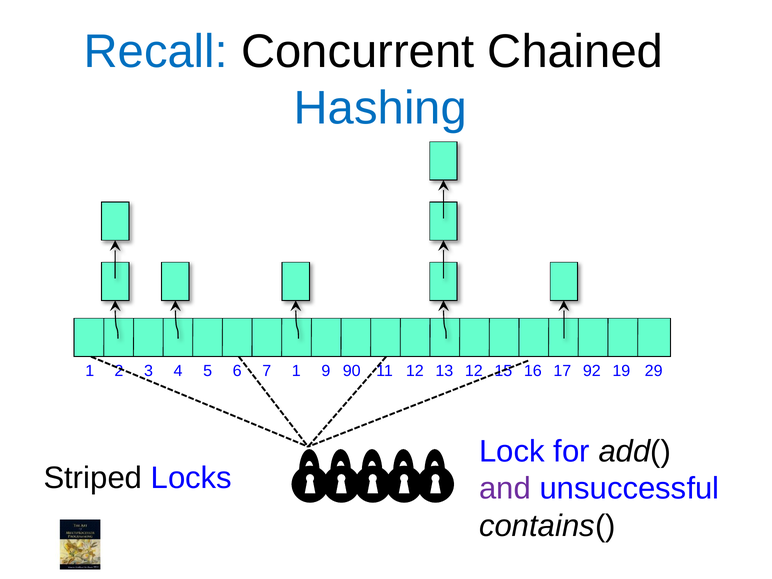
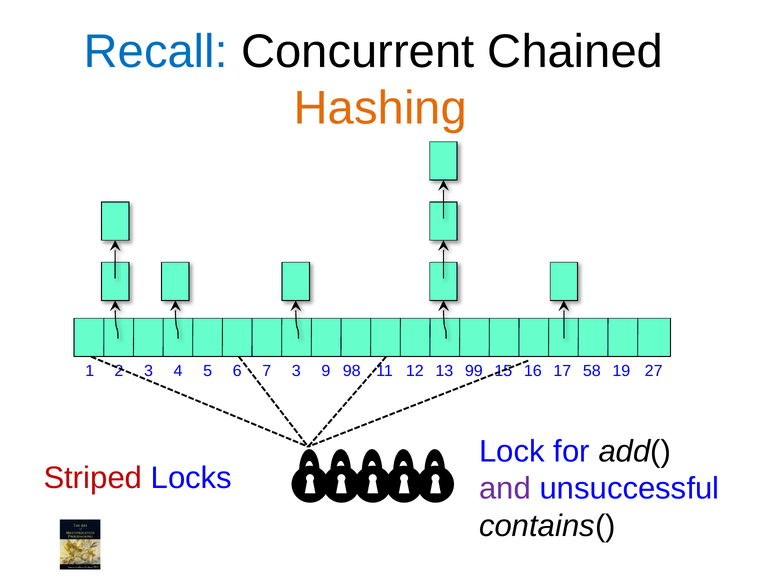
Hashing colour: blue -> orange (380, 108)
7 1: 1 -> 3 (296, 371)
90: 90 -> 98 (352, 371)
13 12: 12 -> 99 (474, 371)
92: 92 -> 58 (592, 371)
29: 29 -> 27 (654, 371)
Striped colour: black -> red (93, 478)
